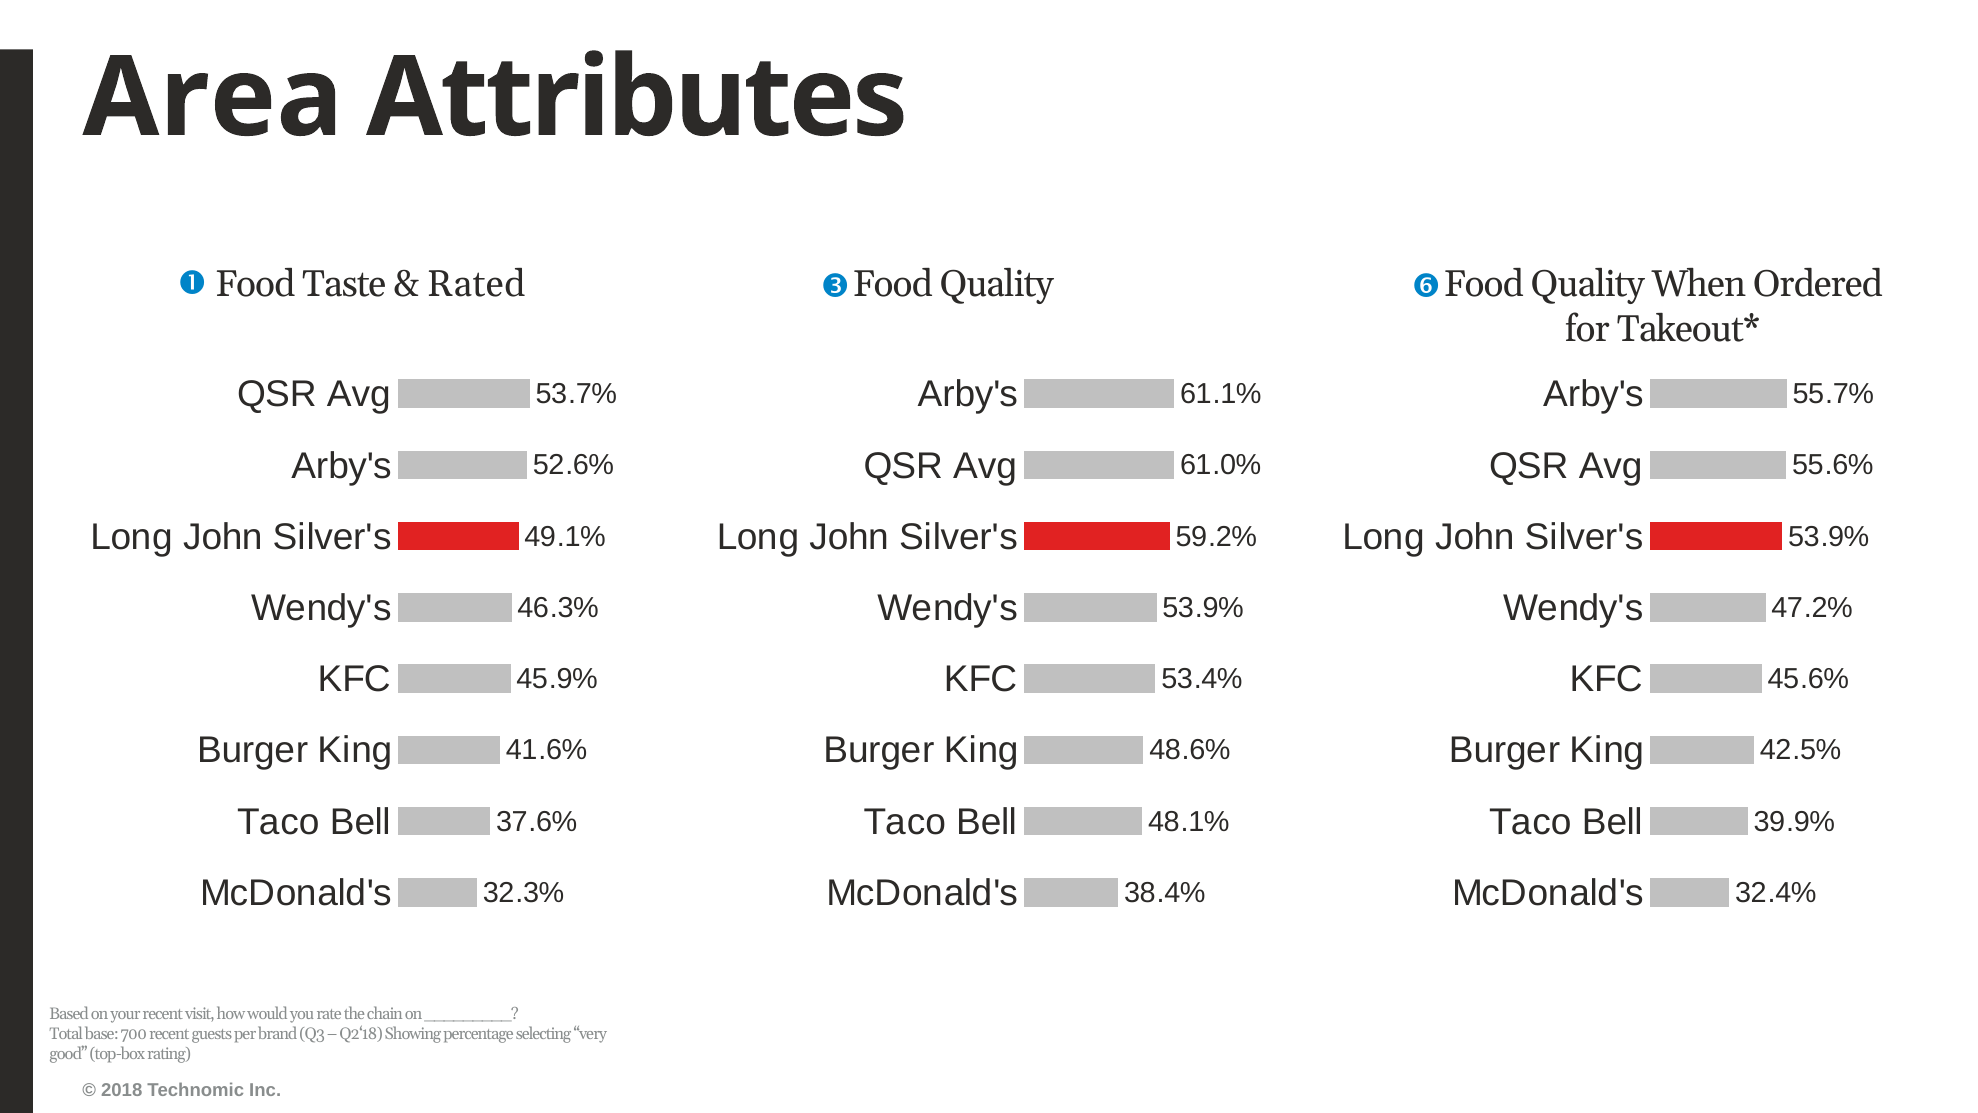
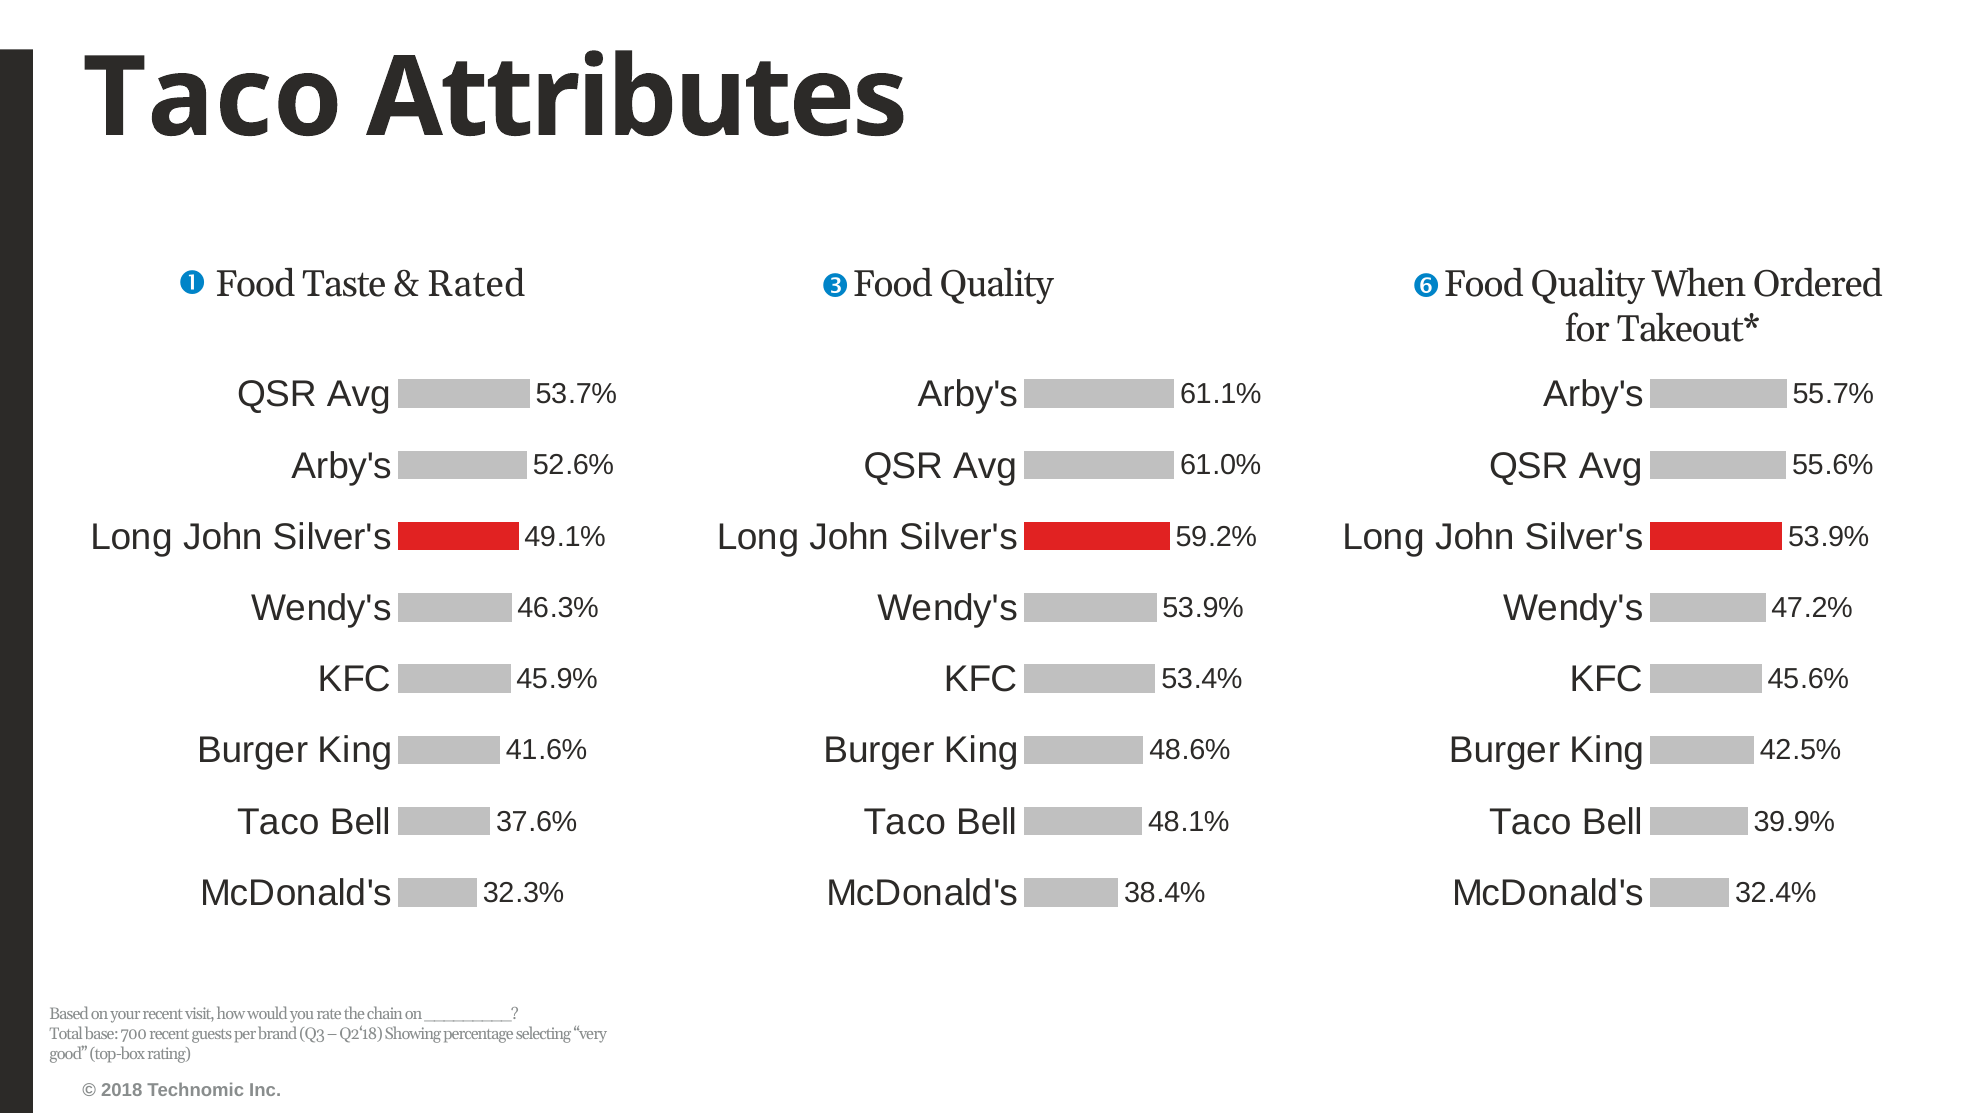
Area: Area -> Taco (213, 98)
